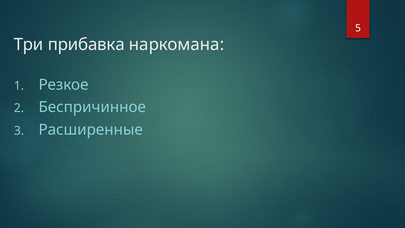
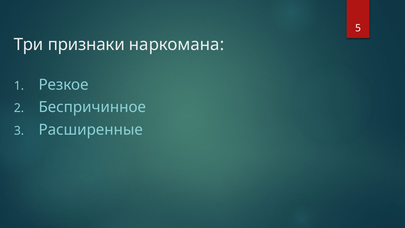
прибавка: прибавка -> признаки (86, 45)
